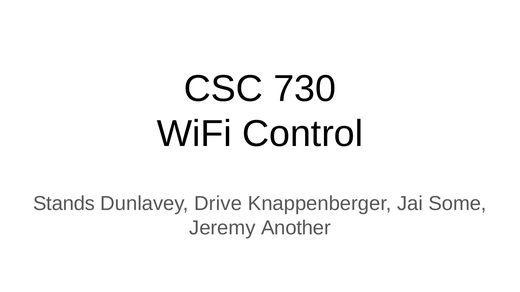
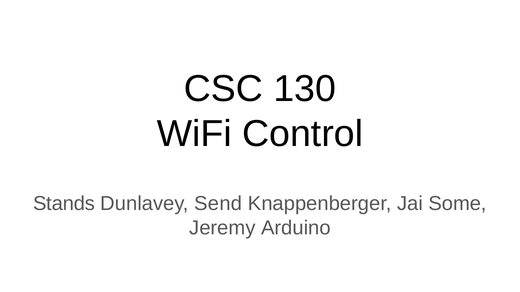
730: 730 -> 130 (305, 89)
Drive: Drive -> Send (218, 204)
Another: Another -> Arduino (296, 228)
